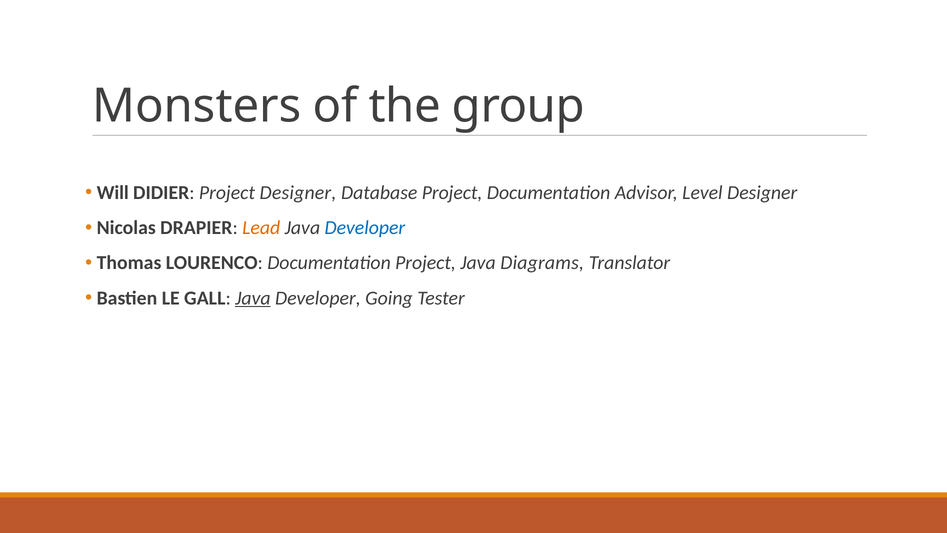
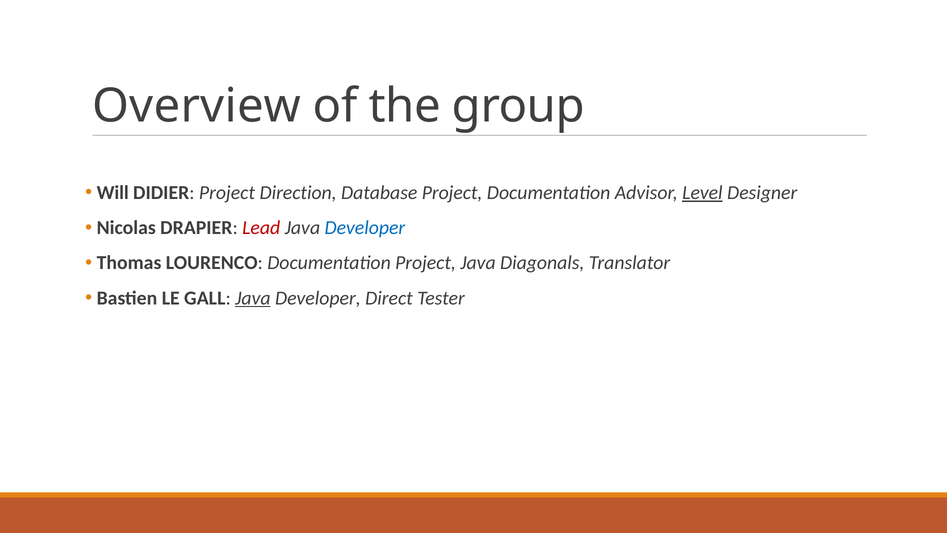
Monsters: Monsters -> Overview (197, 106)
Project Designer: Designer -> Direction (298, 193)
Level underline: none -> present (702, 193)
Lead colour: orange -> red (261, 228)
Diagrams: Diagrams -> Diagonals (542, 263)
Going: Going -> Direct (389, 298)
